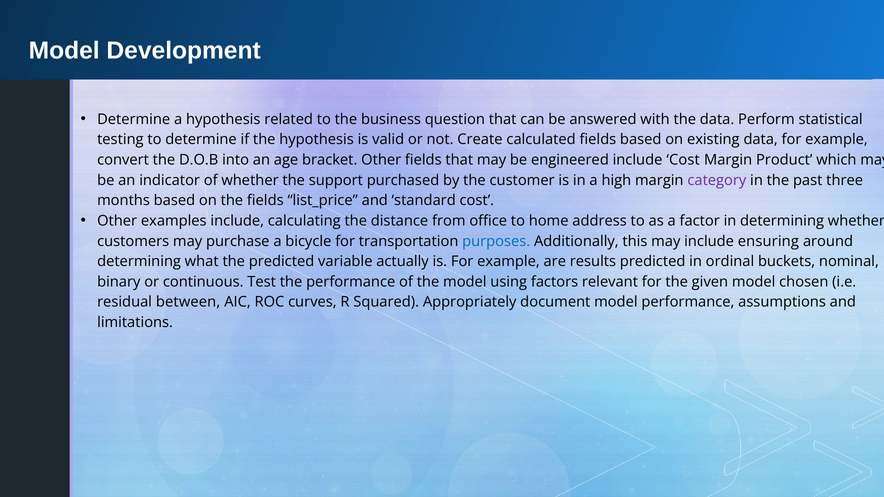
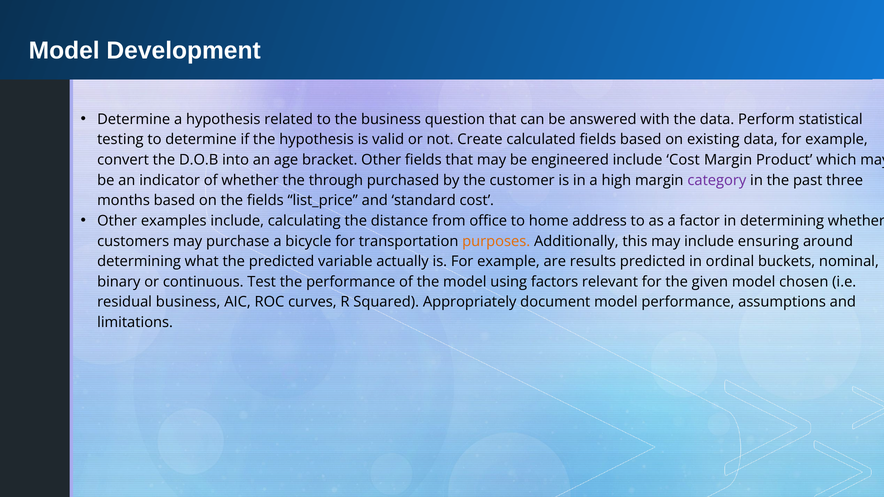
support: support -> through (336, 180)
purposes colour: blue -> orange (496, 241)
residual between: between -> business (188, 302)
